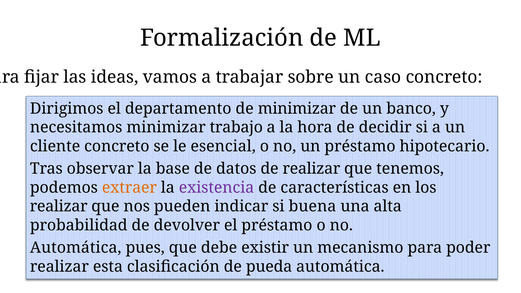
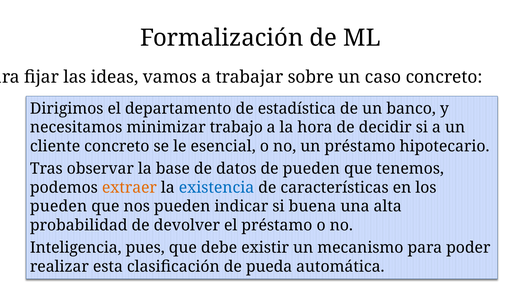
de minimizar: minimizar -> estadística (297, 109)
de realizar: realizar -> pueden (311, 169)
existencia colour: purple -> blue (216, 188)
realizar: realizar -> pueden (59, 207)
Automática: Automática -> Inteligencia (76, 248)
